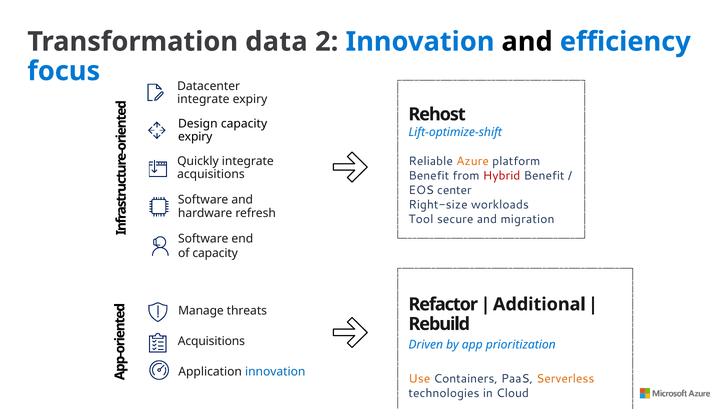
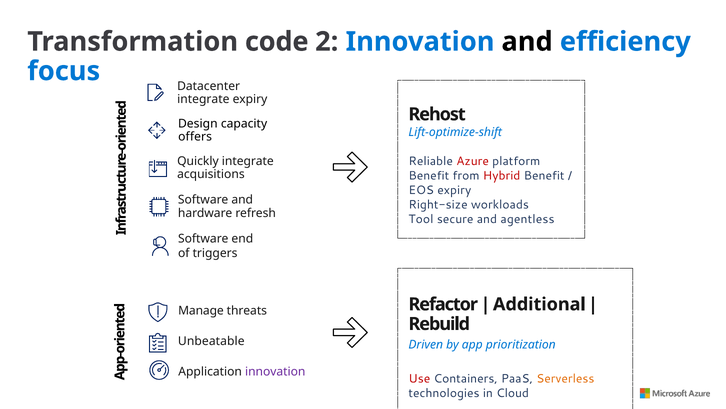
data: data -> code (277, 42)
expiry: expiry -> offers (195, 136)
Azure colour: orange -> red (473, 161)
EOS center: center -> expiry (454, 190)
migration: migration -> agentless (527, 219)
of capacity: capacity -> triggers (215, 253)
Acquisitions: Acquisitions -> Unbeatable (211, 341)
innovation colour: blue -> purple (275, 371)
Use colour: orange -> red (419, 378)
